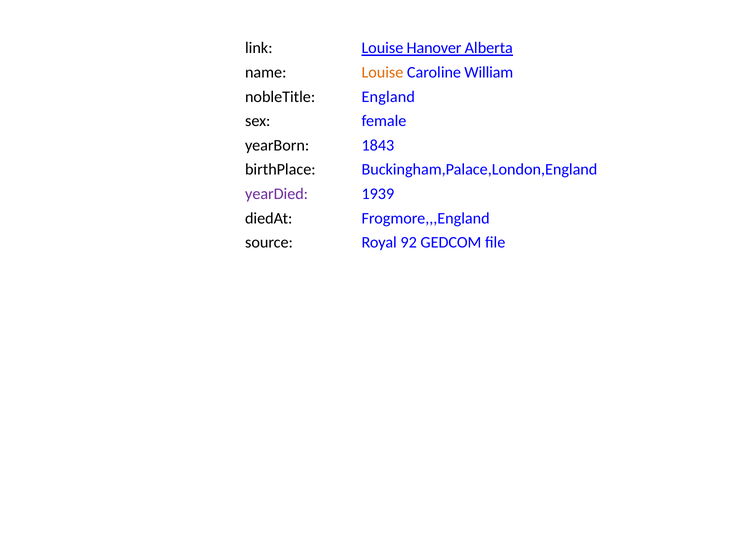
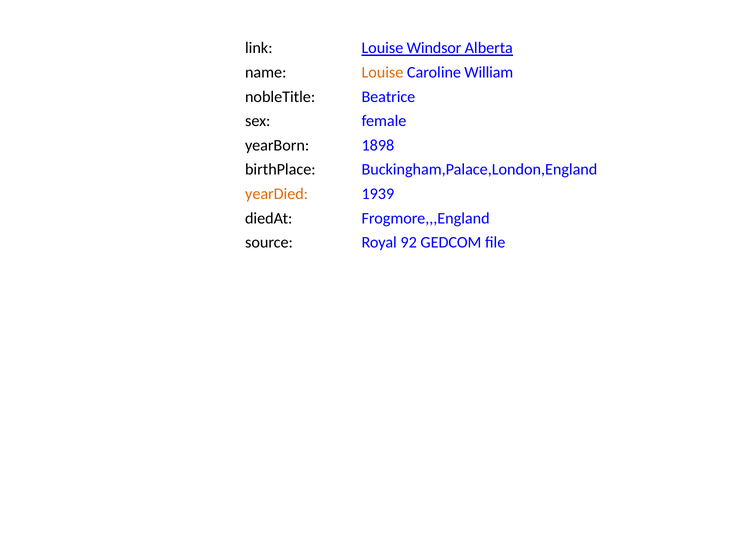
Hanover: Hanover -> Windsor (434, 48)
England: England -> Beatrice (388, 97)
1843: 1843 -> 1898 (378, 145)
yearDied colour: purple -> orange (277, 194)
